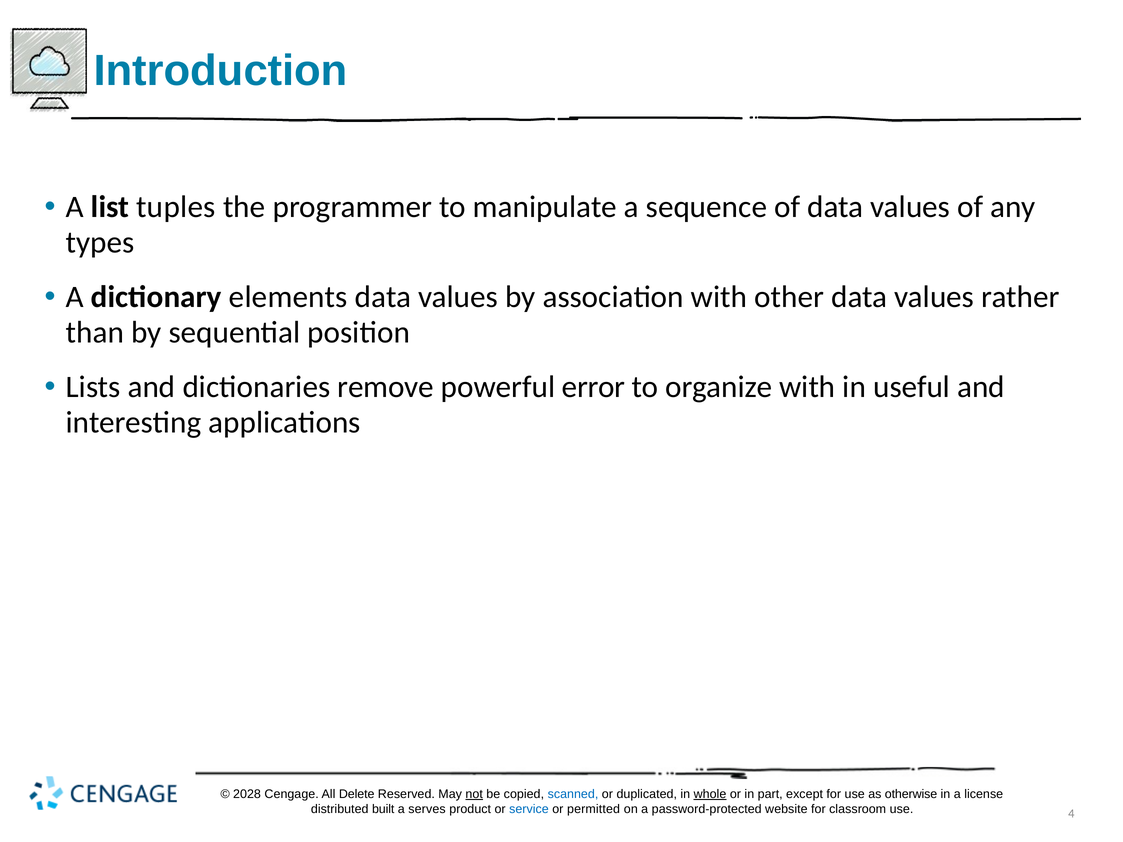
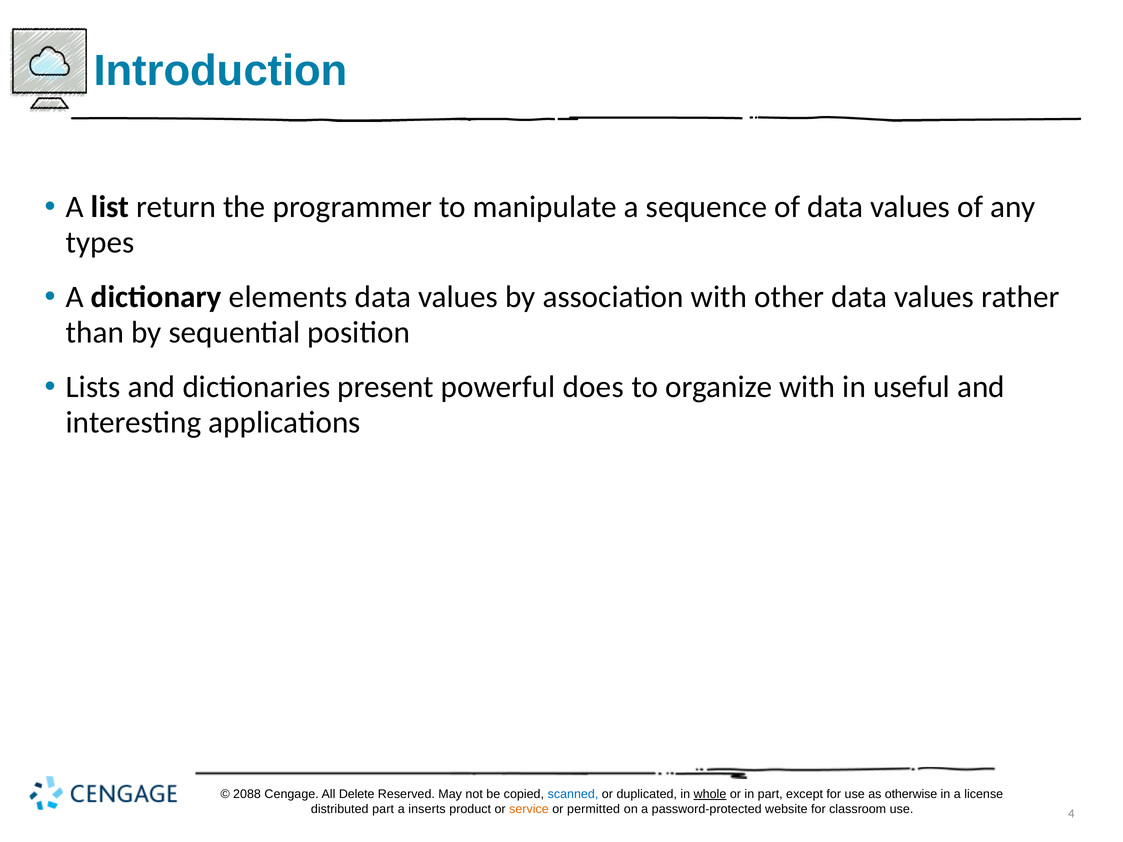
tuples: tuples -> return (176, 207)
remove: remove -> present (386, 387)
error: error -> does (593, 387)
2028: 2028 -> 2088 (247, 794)
not underline: present -> none (474, 794)
distributed built: built -> part (383, 809)
serves: serves -> inserts (427, 809)
service colour: blue -> orange (529, 809)
